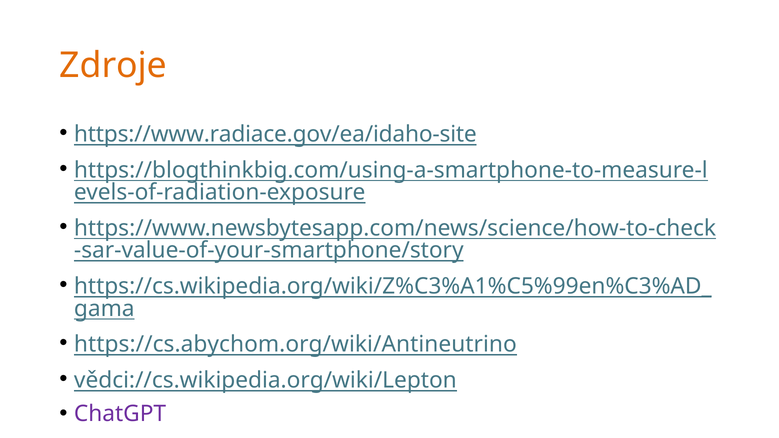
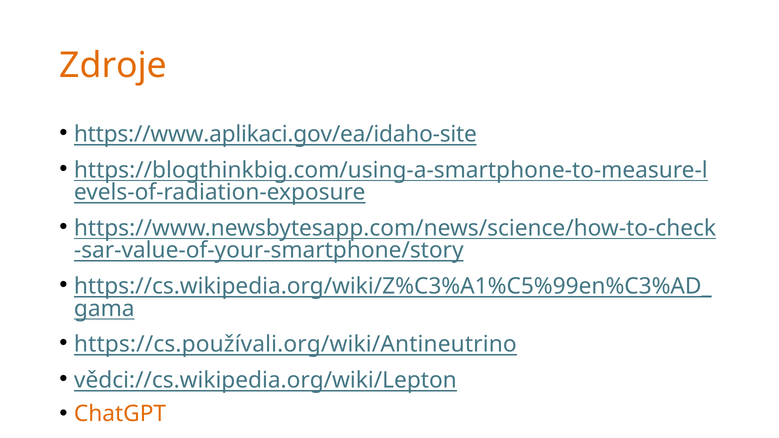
https://www.radiace.gov/ea/idaho-site: https://www.radiace.gov/ea/idaho-site -> https://www.aplikaci.gov/ea/idaho-site (275, 134)
https://cs.abychom.org/wiki/Antineutrino: https://cs.abychom.org/wiki/Antineutrino -> https://cs.používali.org/wiki/Antineutrino (295, 345)
ChatGPT colour: purple -> orange (120, 414)
